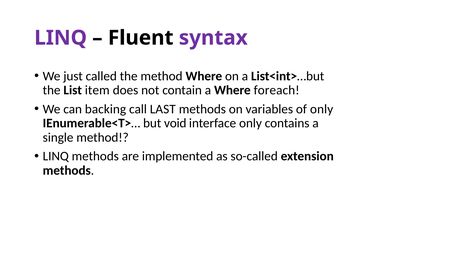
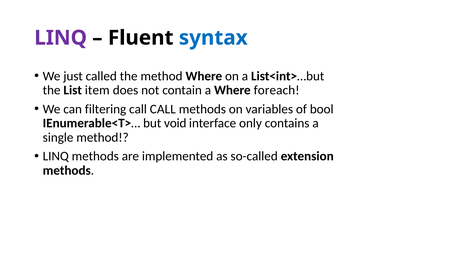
syntax colour: purple -> blue (213, 38)
backing: backing -> filtering (106, 109)
call LAST: LAST -> CALL (163, 109)
of only: only -> bool (322, 109)
